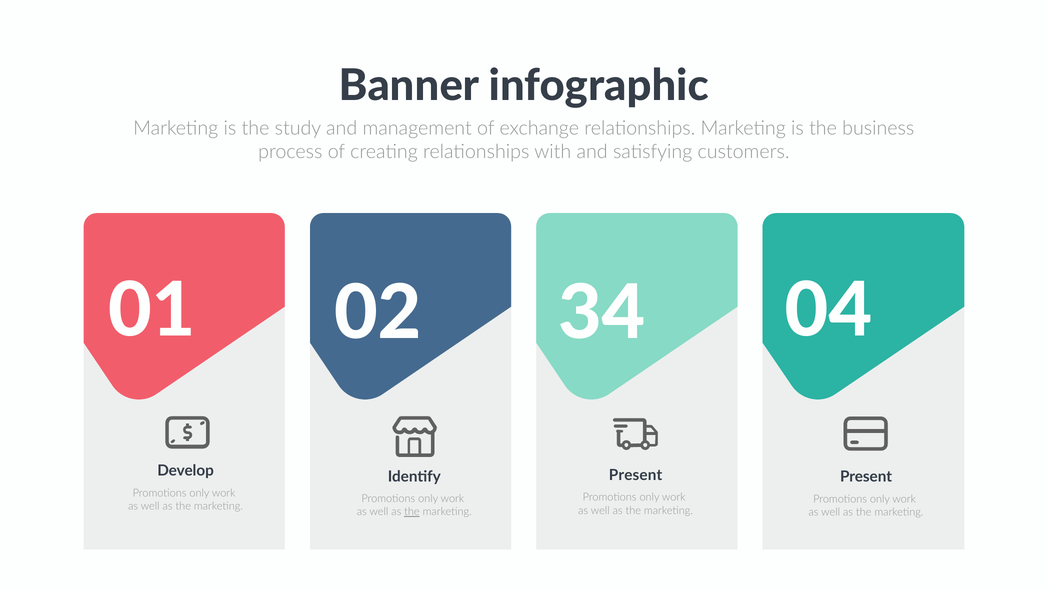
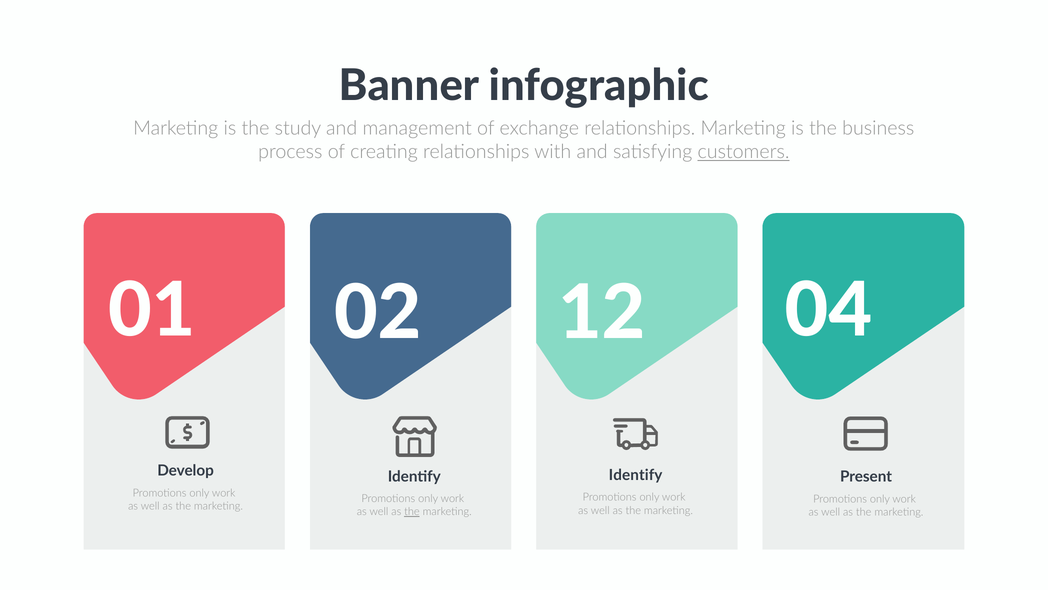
customers underline: none -> present (744, 152)
34: 34 -> 12 (602, 313)
Present: Present -> Identify (636, 475)
